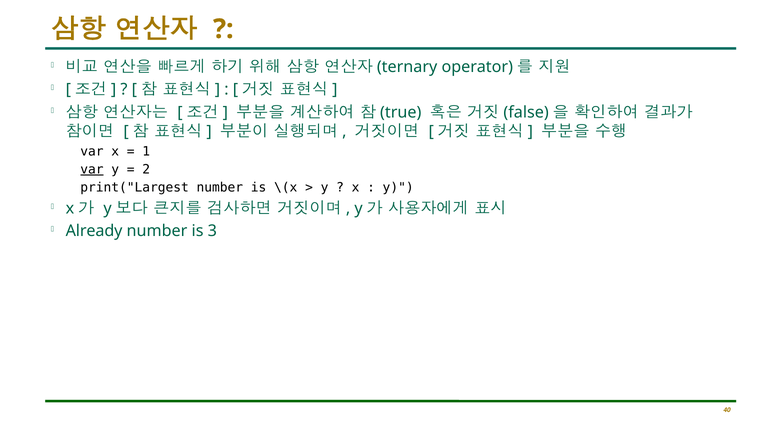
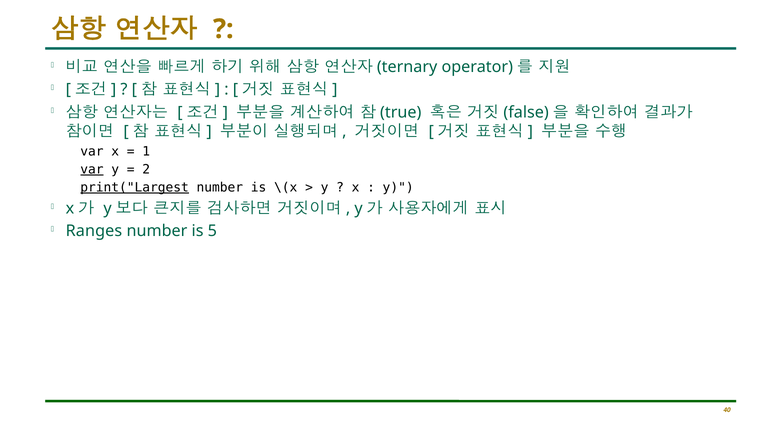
print("Largest underline: none -> present (135, 188)
Already: Already -> Ranges (94, 231)
3: 3 -> 5 (212, 231)
